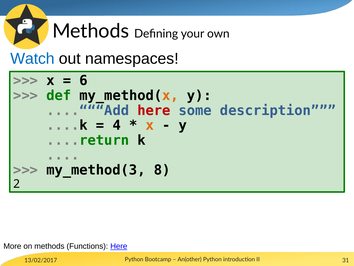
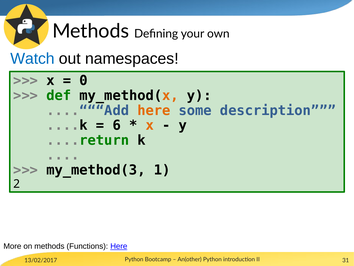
6: 6 -> 0 (84, 81)
here colour: red -> orange (154, 110)
4: 4 -> 6 (117, 125)
8: 8 -> 1 (162, 170)
